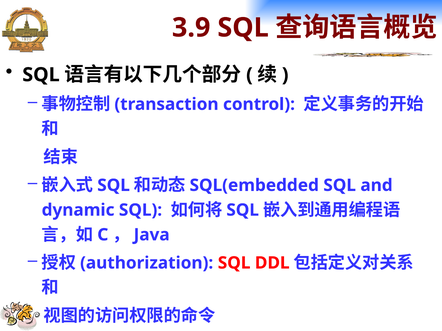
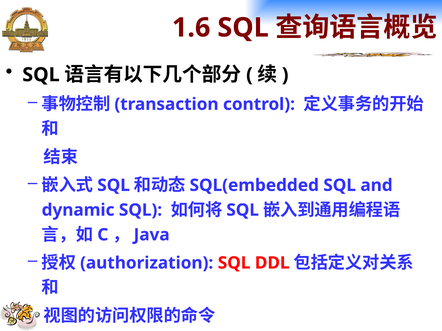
3.9: 3.9 -> 1.6 (191, 28)
